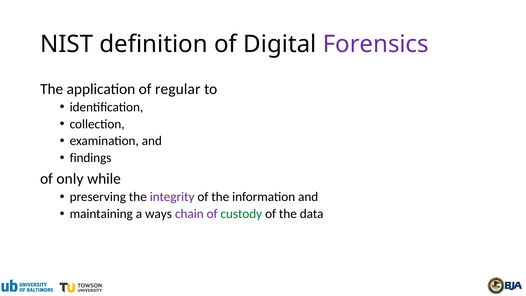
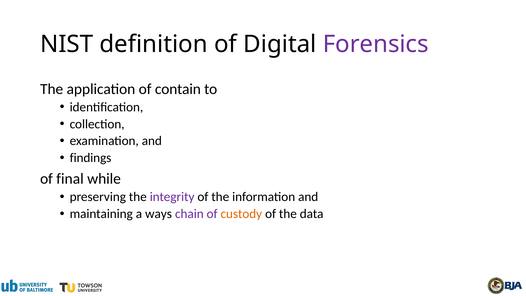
regular: regular -> contain (178, 89)
only: only -> final (70, 179)
custody colour: green -> orange (241, 214)
